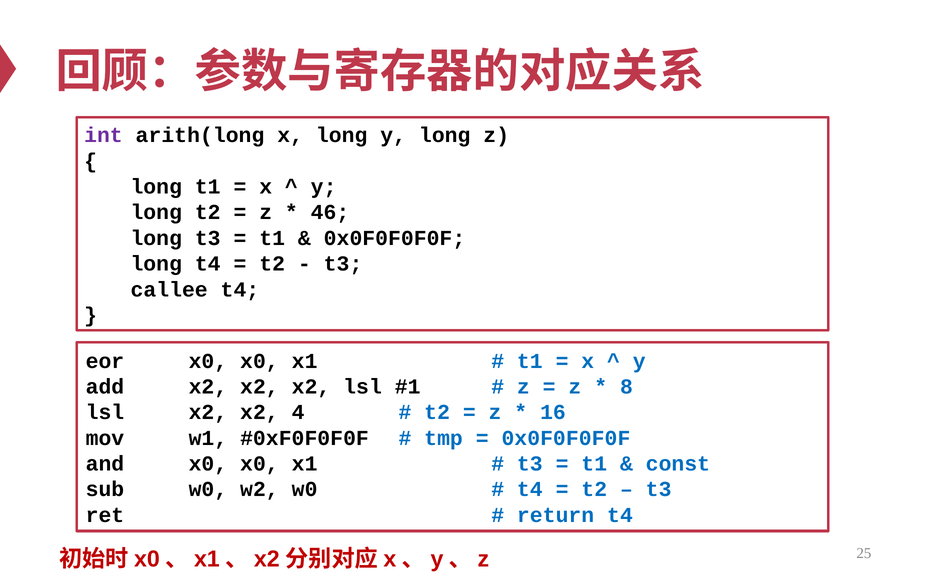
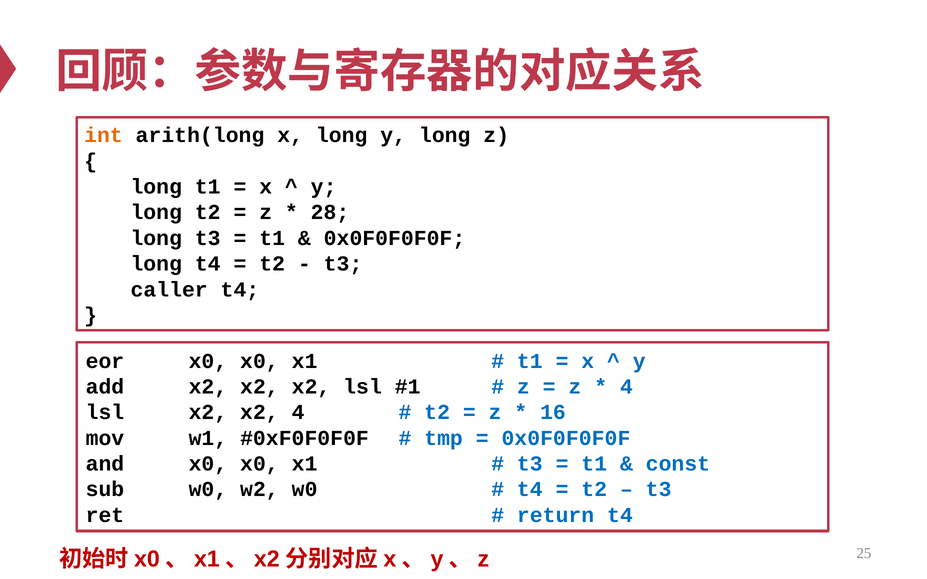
int colour: purple -> orange (103, 135)
46: 46 -> 28 (330, 213)
callee: callee -> caller (169, 290)
8: 8 -> 4 (626, 387)
